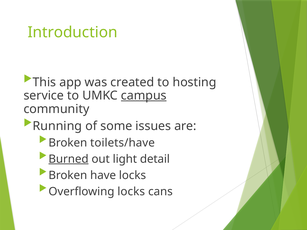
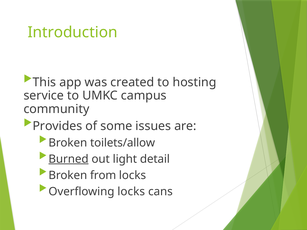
campus underline: present -> none (144, 96)
Running: Running -> Provides (57, 126)
toilets/have: toilets/have -> toilets/allow (123, 143)
have: have -> from (103, 175)
